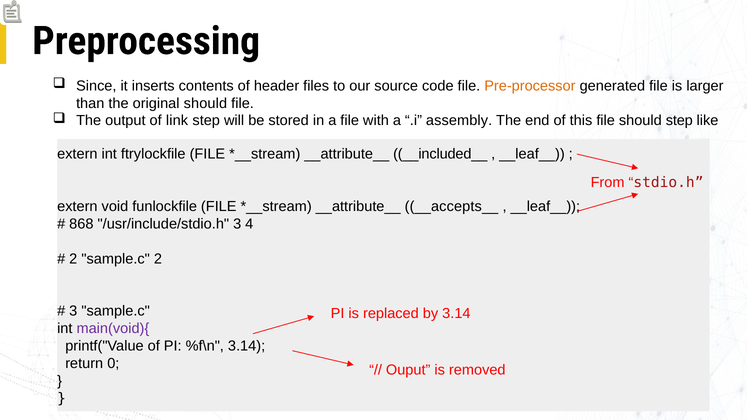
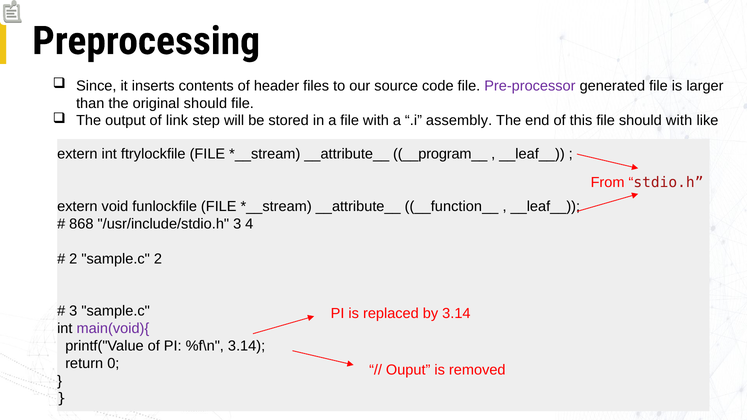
Pre-processor colour: orange -> purple (530, 86)
should step: step -> with (679, 121)
__included__: __included__ -> __program__ (440, 154)
__accepts__: __accepts__ -> __function__ (452, 207)
